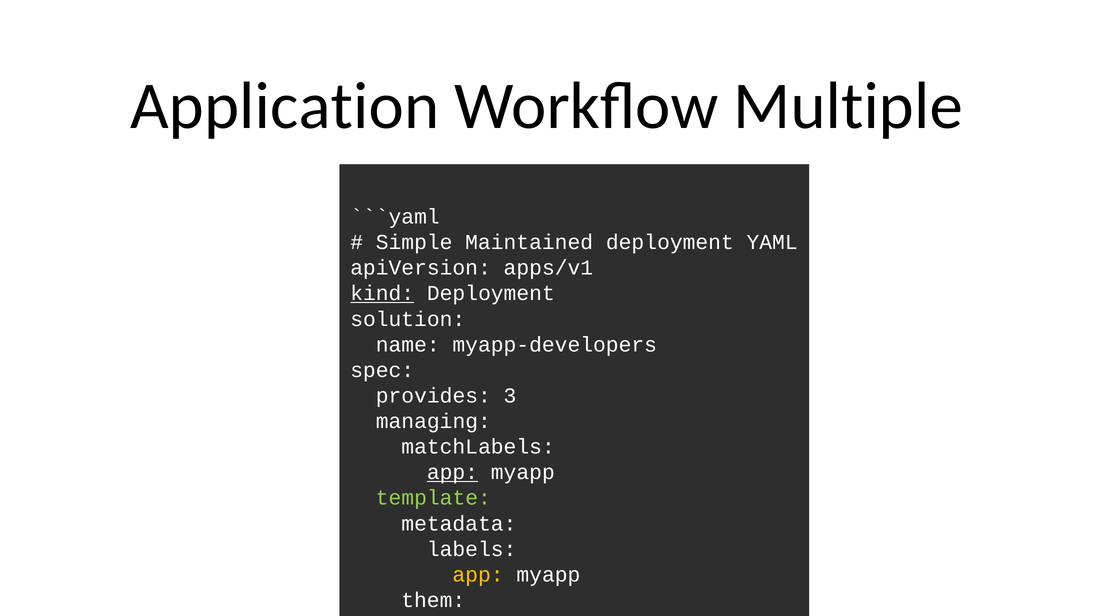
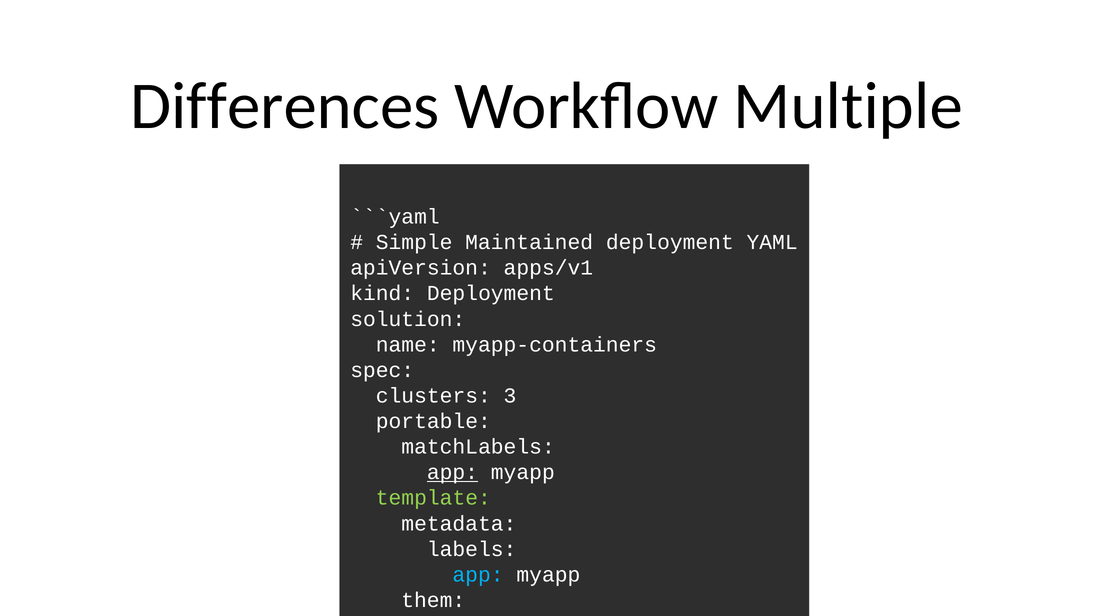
Application: Application -> Differences (285, 106)
kind underline: present -> none (382, 293)
myapp-developers: myapp-developers -> myapp-containers (555, 344)
provides: provides -> clusters (433, 395)
managing: managing -> portable (433, 421)
app colour: yellow -> light blue (478, 574)
